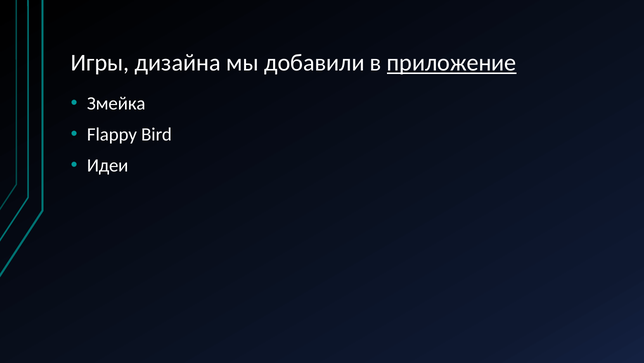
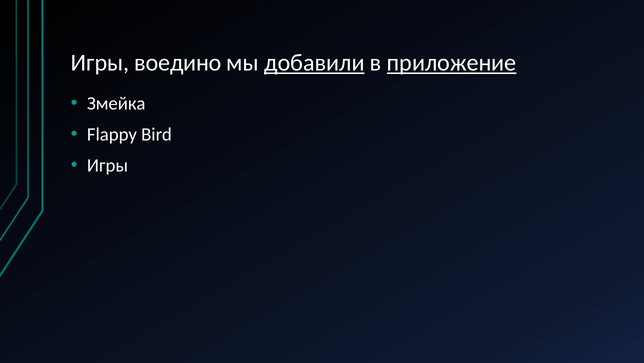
дизайна: дизайна -> воедино (178, 63)
добавили underline: none -> present (314, 63)
Идеи: Идеи -> Игры (108, 165)
